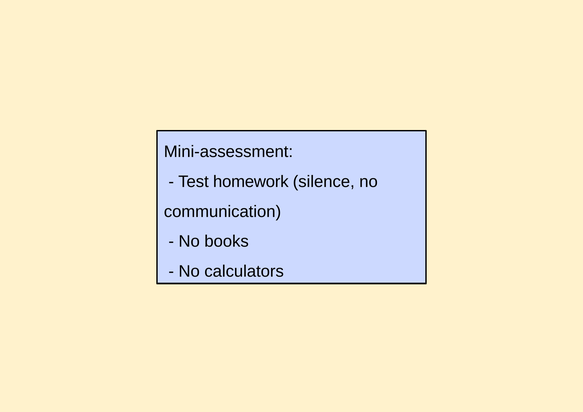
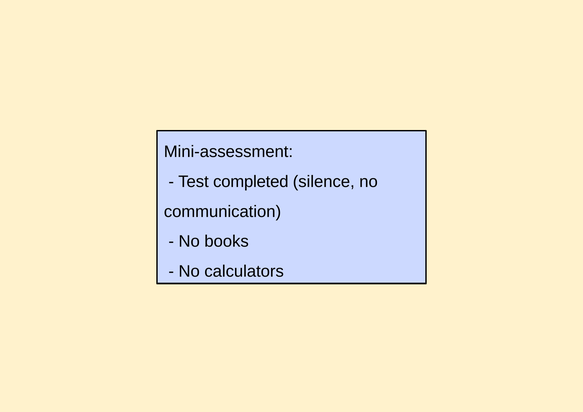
homework: homework -> completed (251, 182)
